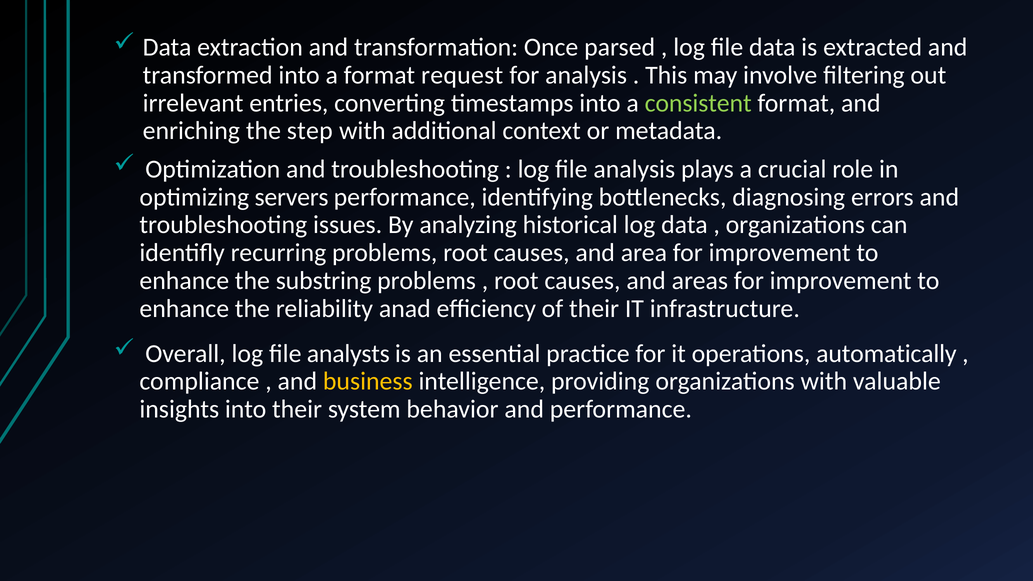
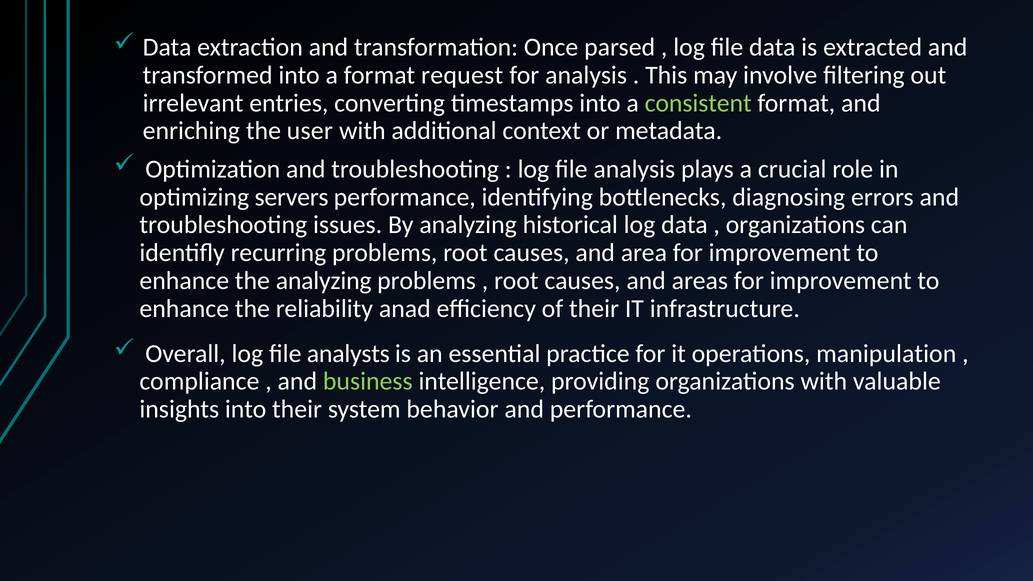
step: step -> user (310, 131)
the substring: substring -> analyzing (324, 281)
automatically: automatically -> manipulation (886, 354)
business colour: yellow -> light green (368, 382)
